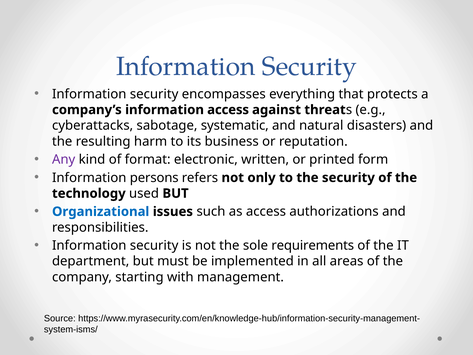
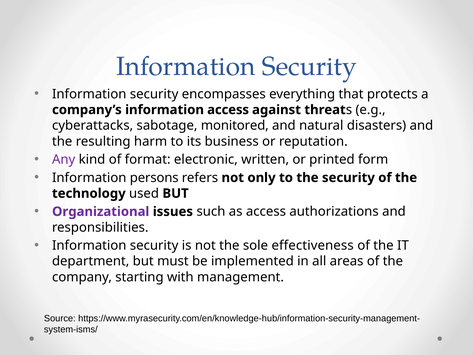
systematic: systematic -> monitored (235, 125)
Organizational colour: blue -> purple (101, 211)
requirements: requirements -> effectiveness (313, 245)
